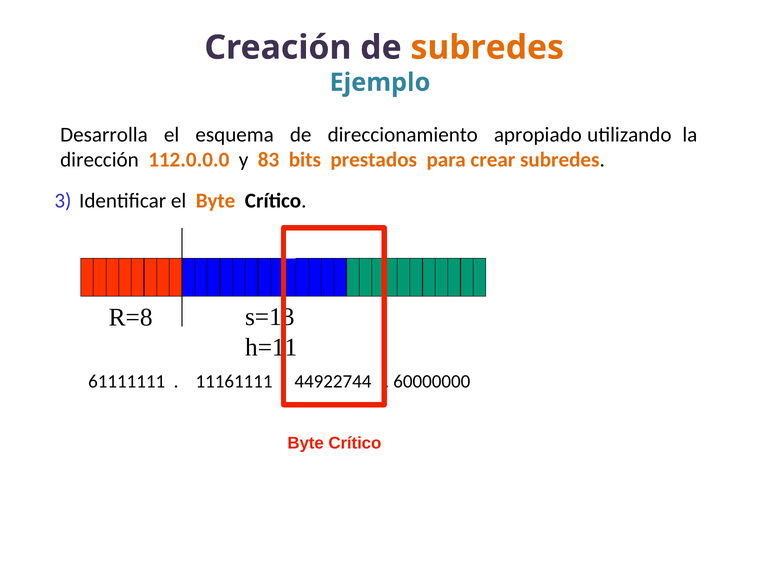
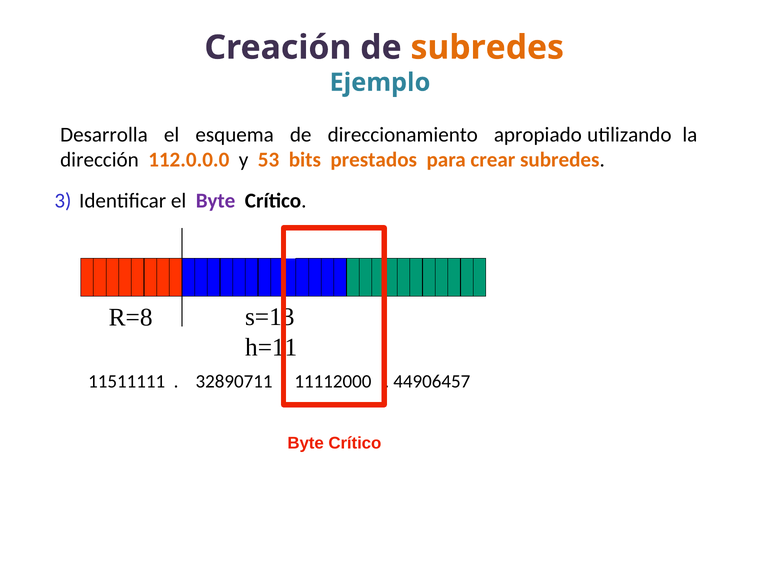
83: 83 -> 53 (269, 160)
Byte colour: orange -> purple (216, 201)
61111111: 61111111 -> 11511111 (127, 381)
11161111: 11161111 -> 32890711 (234, 381)
44922744: 44922744 -> 11112000 (333, 381)
60000000: 60000000 -> 44906457 (432, 381)
